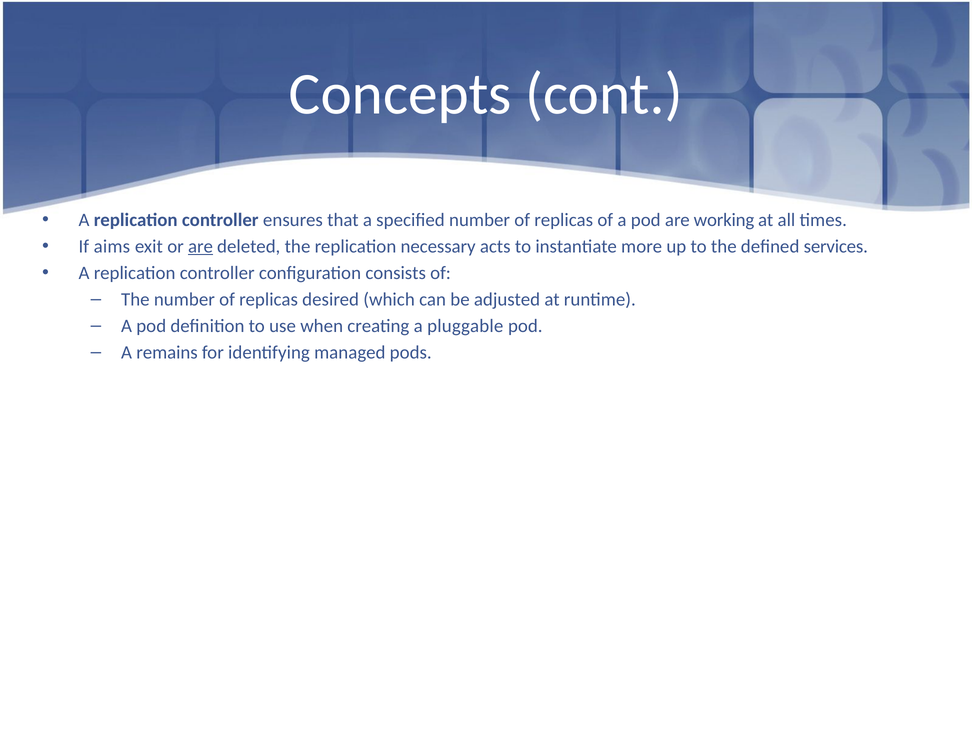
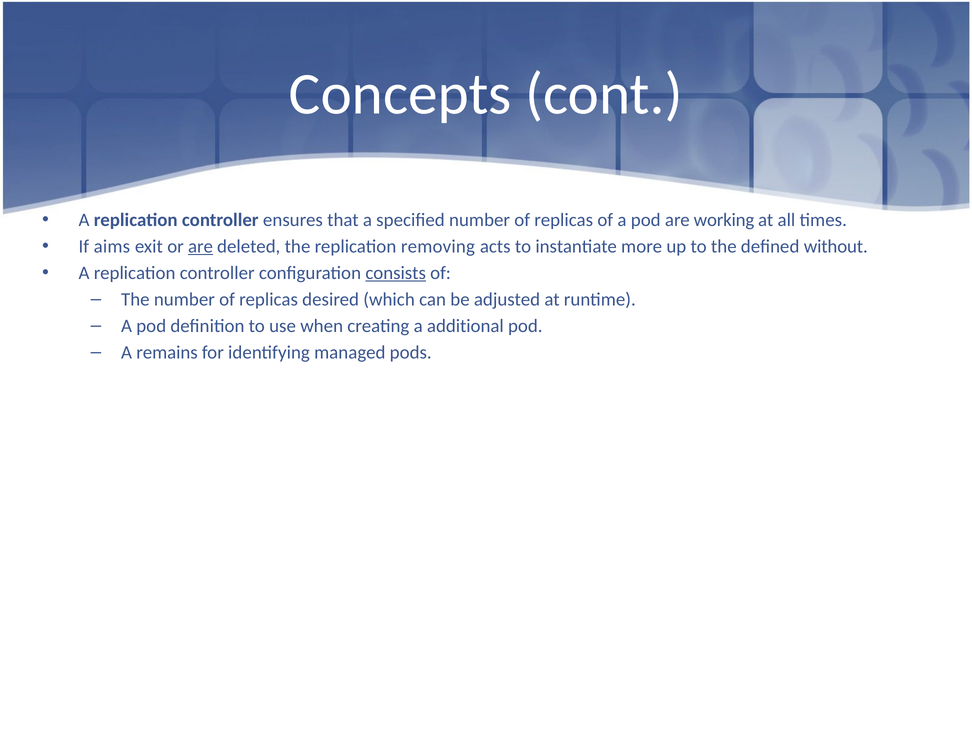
necessary: necessary -> removing (438, 247)
services: services -> without (836, 247)
consists underline: none -> present (396, 273)
pluggable: pluggable -> additional (465, 326)
